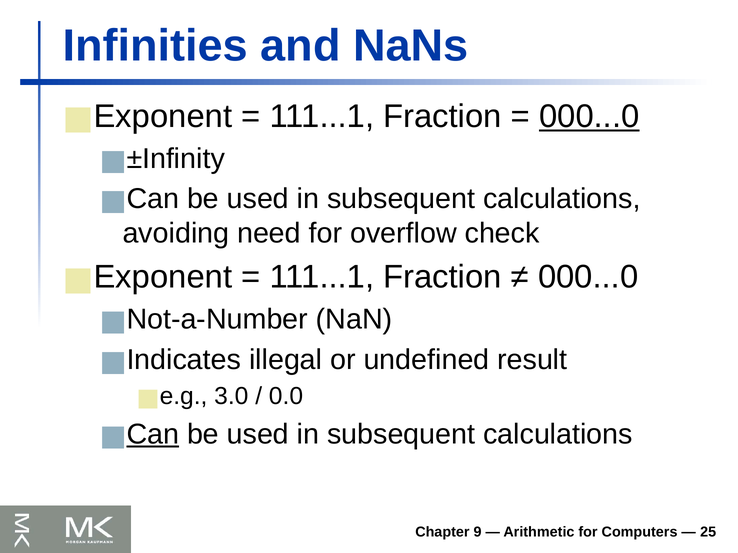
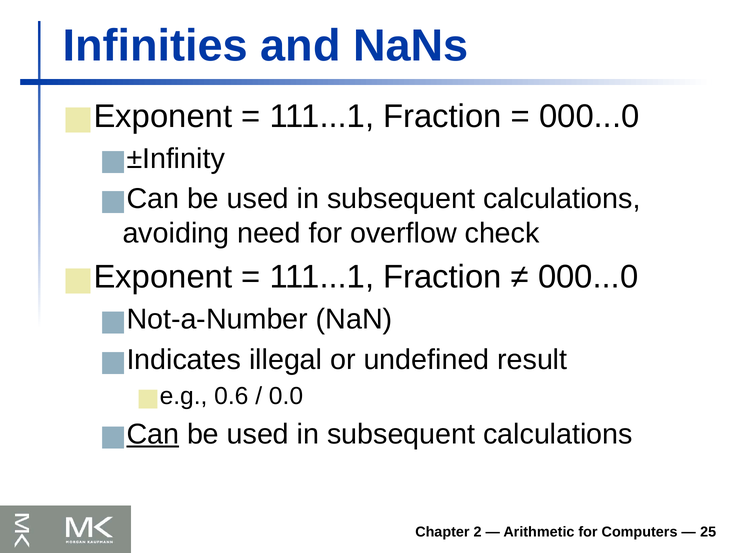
000...0 underline: present -> none (589, 116)
3.0: 3.0 -> 0.6 (231, 397)
9: 9 -> 2 (478, 533)
